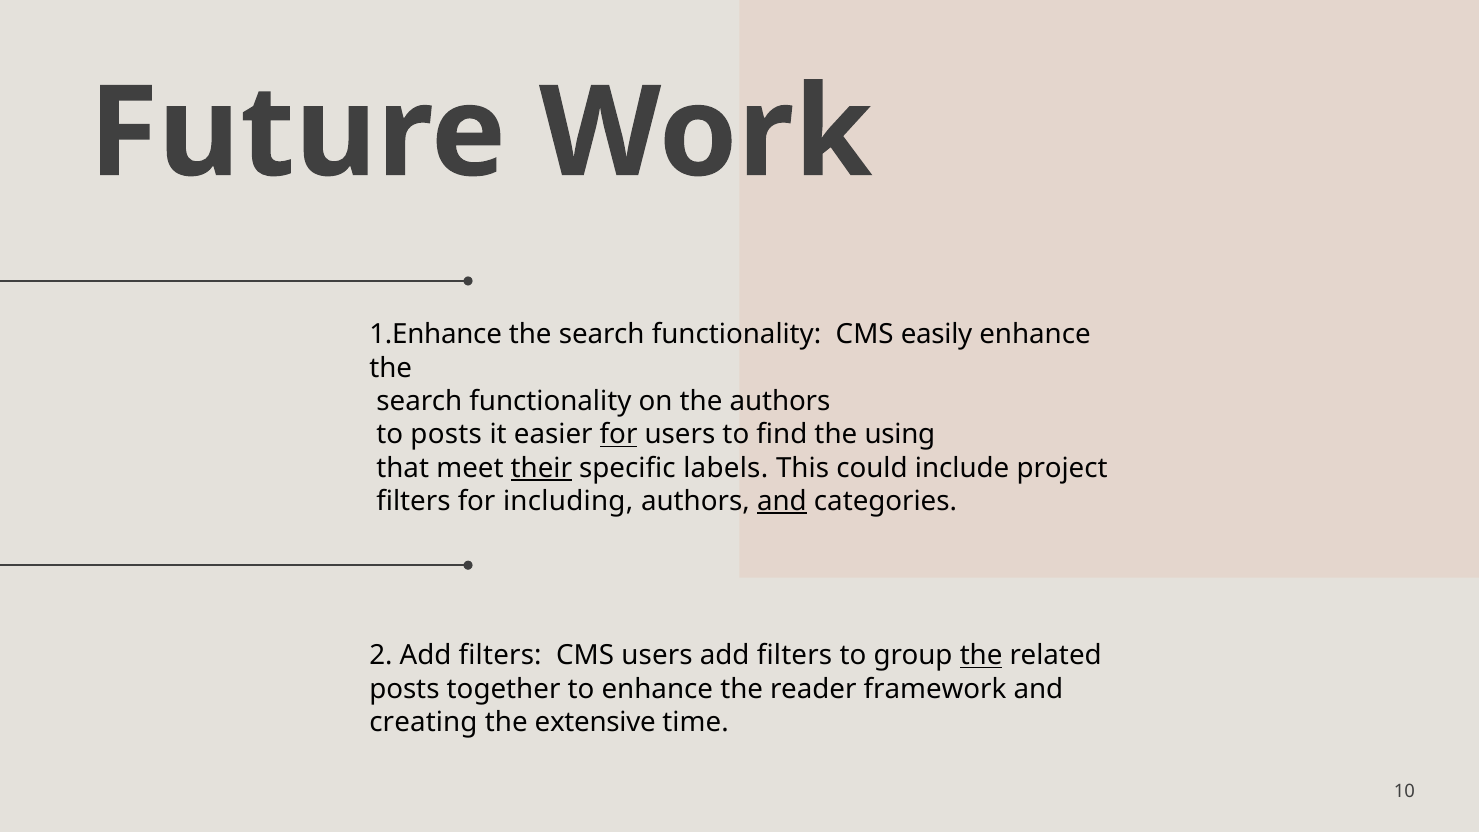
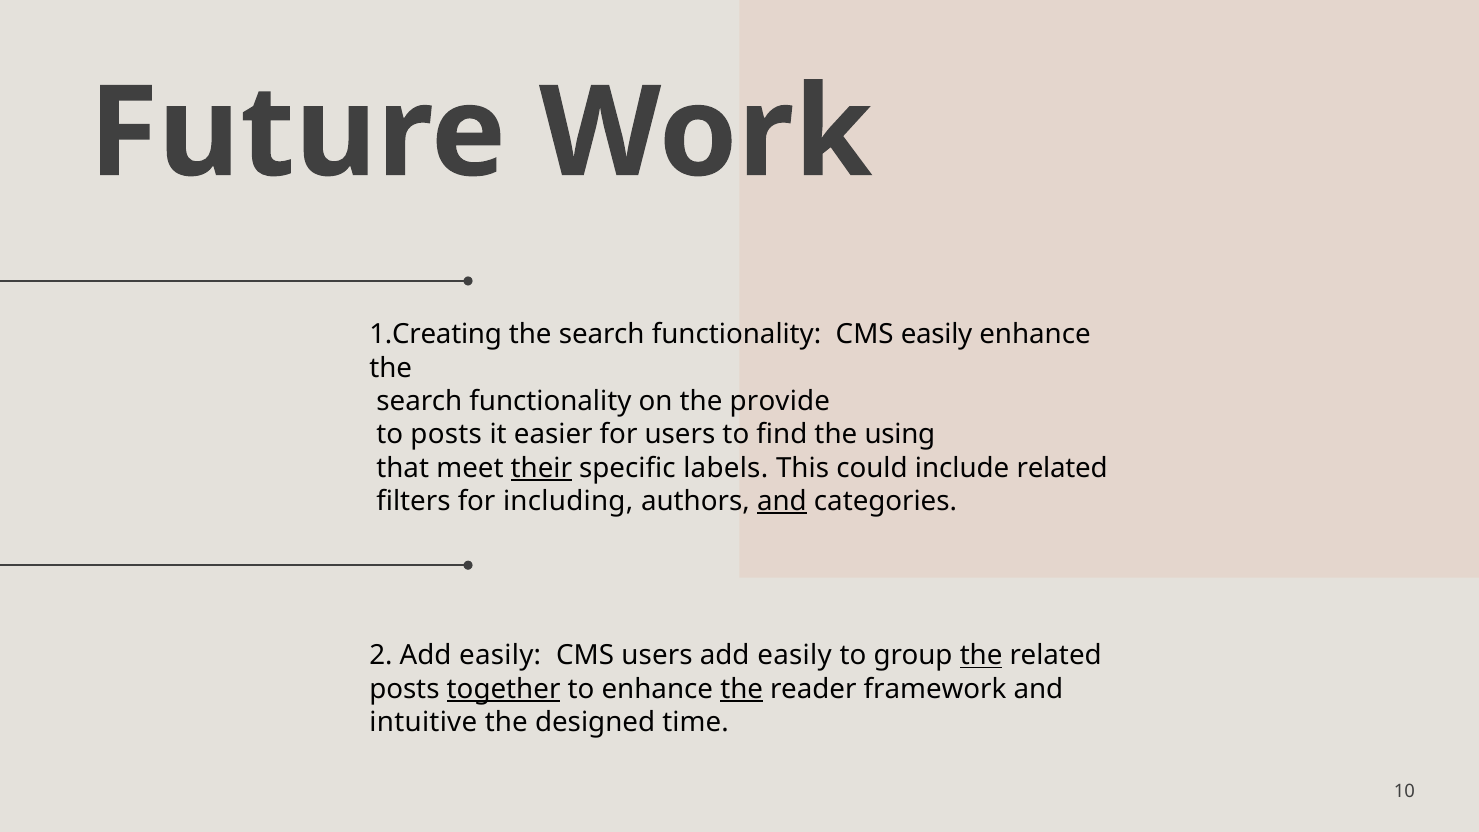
1.Enhance: 1.Enhance -> 1.Creating (436, 335)
the authors: authors -> provide (780, 401)
for underline: present -> none (619, 435)
include project: project -> related (1062, 468)
2 Add filters: filters -> easily (500, 656)
filters: filters -> easily (794, 656)
together underline: none -> present (504, 689)
the underline: none -> present (742, 689)
creating: creating -> intuitive (423, 722)
extensive: extensive -> designed (595, 722)
